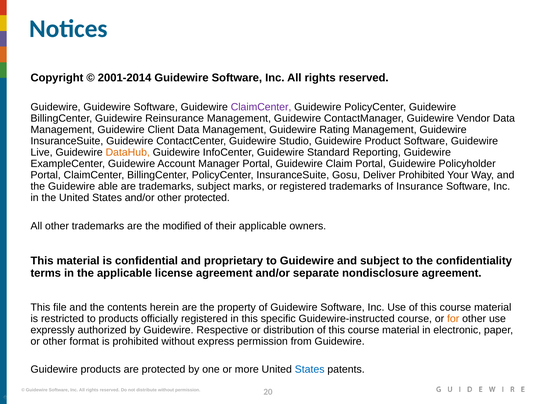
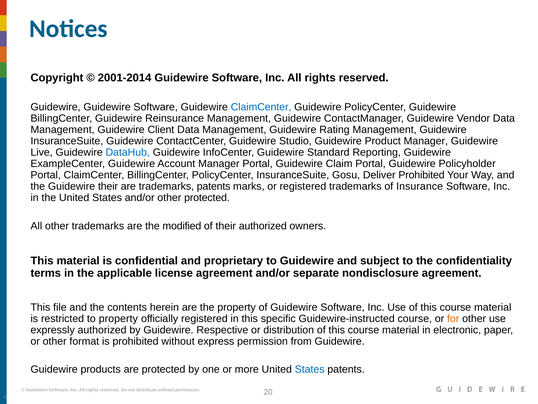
ClaimCenter colour: purple -> blue (261, 107)
Product Software: Software -> Manager (426, 141)
DataHub colour: orange -> blue (128, 152)
Guidewire able: able -> their (108, 186)
trademarks subject: subject -> patents (214, 186)
their applicable: applicable -> authorized (263, 226)
to products: products -> property (118, 318)
